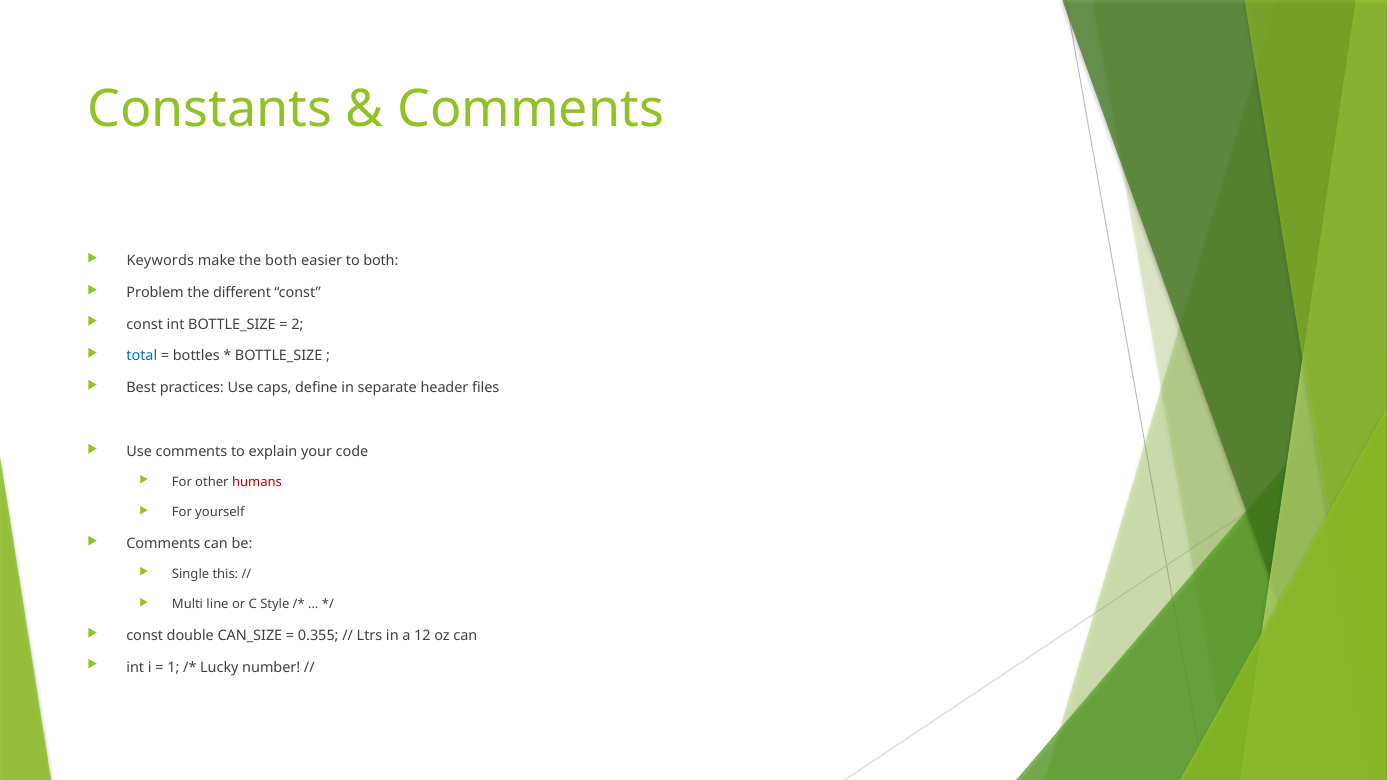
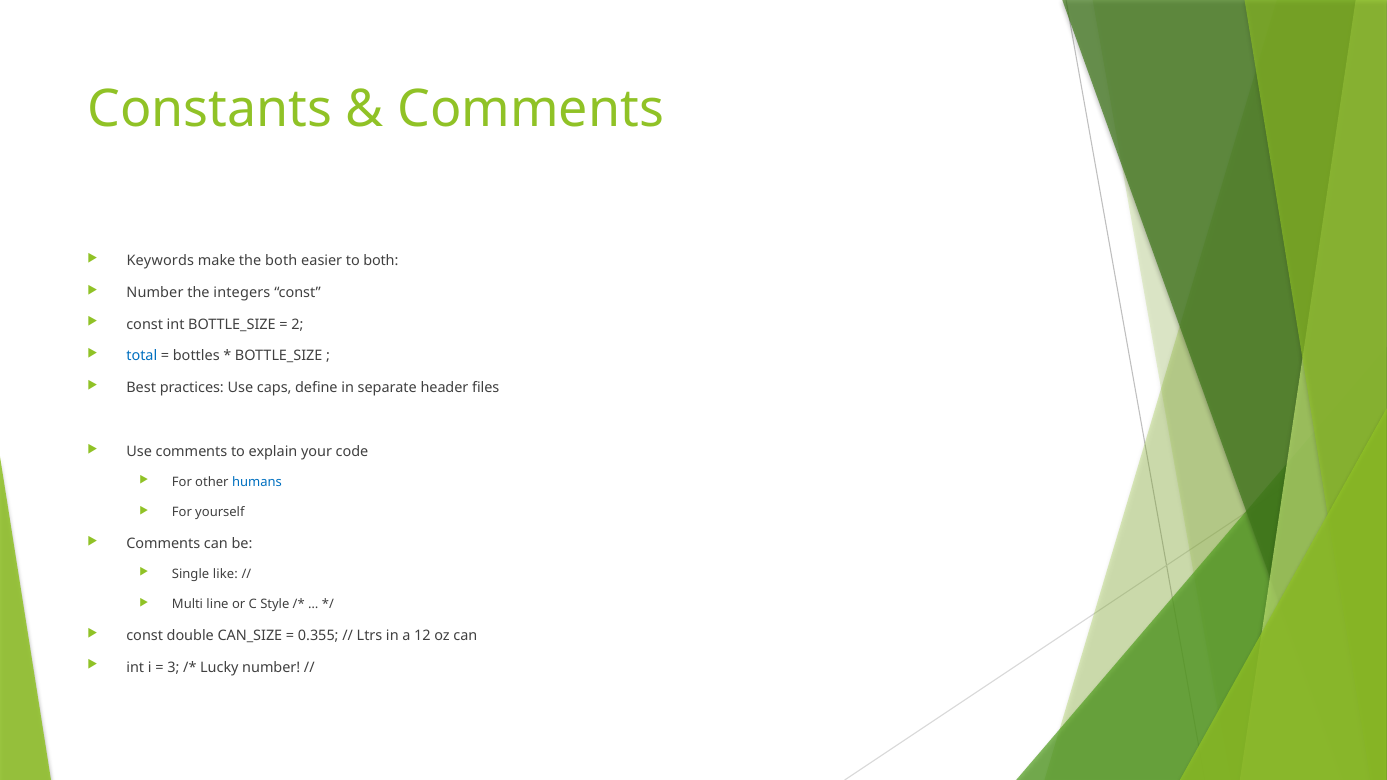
Problem: Problem -> Number (155, 293)
different: different -> integers (242, 293)
humans colour: red -> blue (257, 482)
this: this -> like (225, 575)
1: 1 -> 3 (173, 667)
